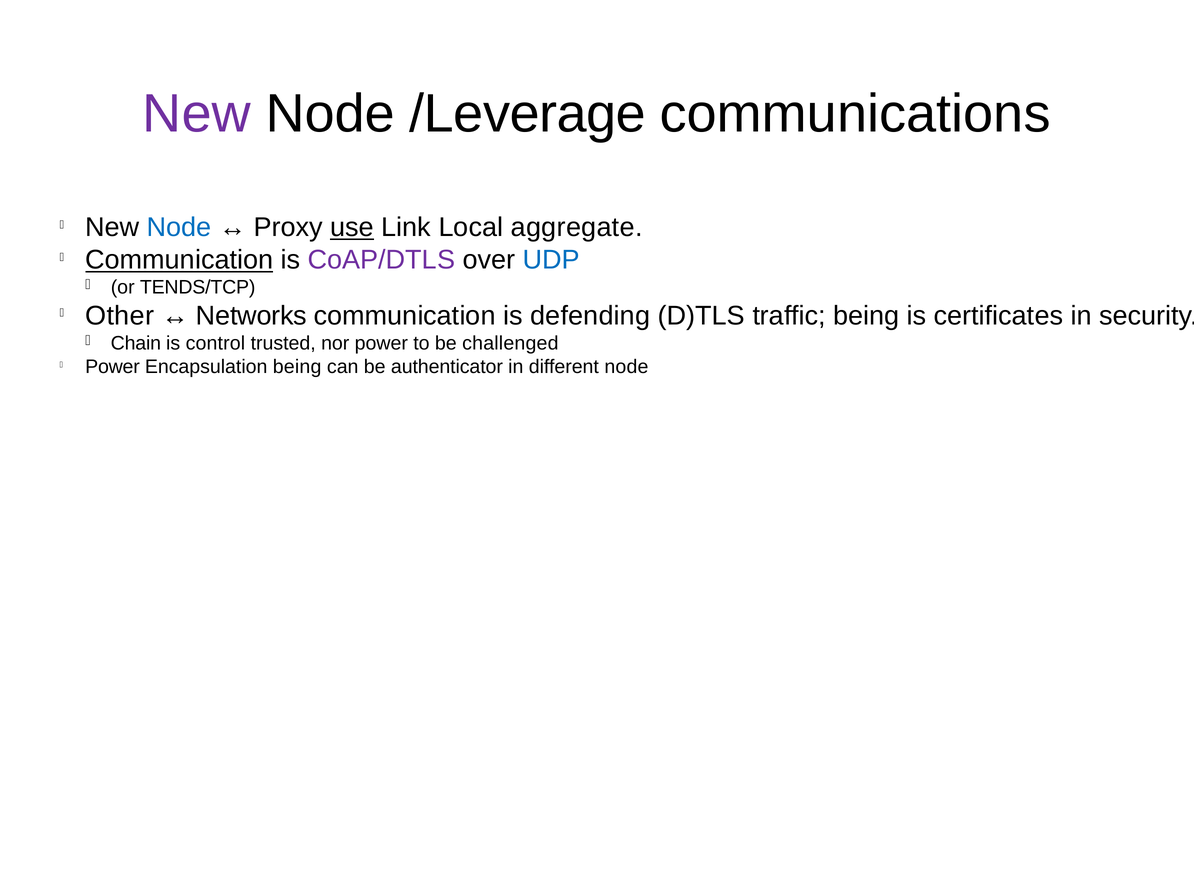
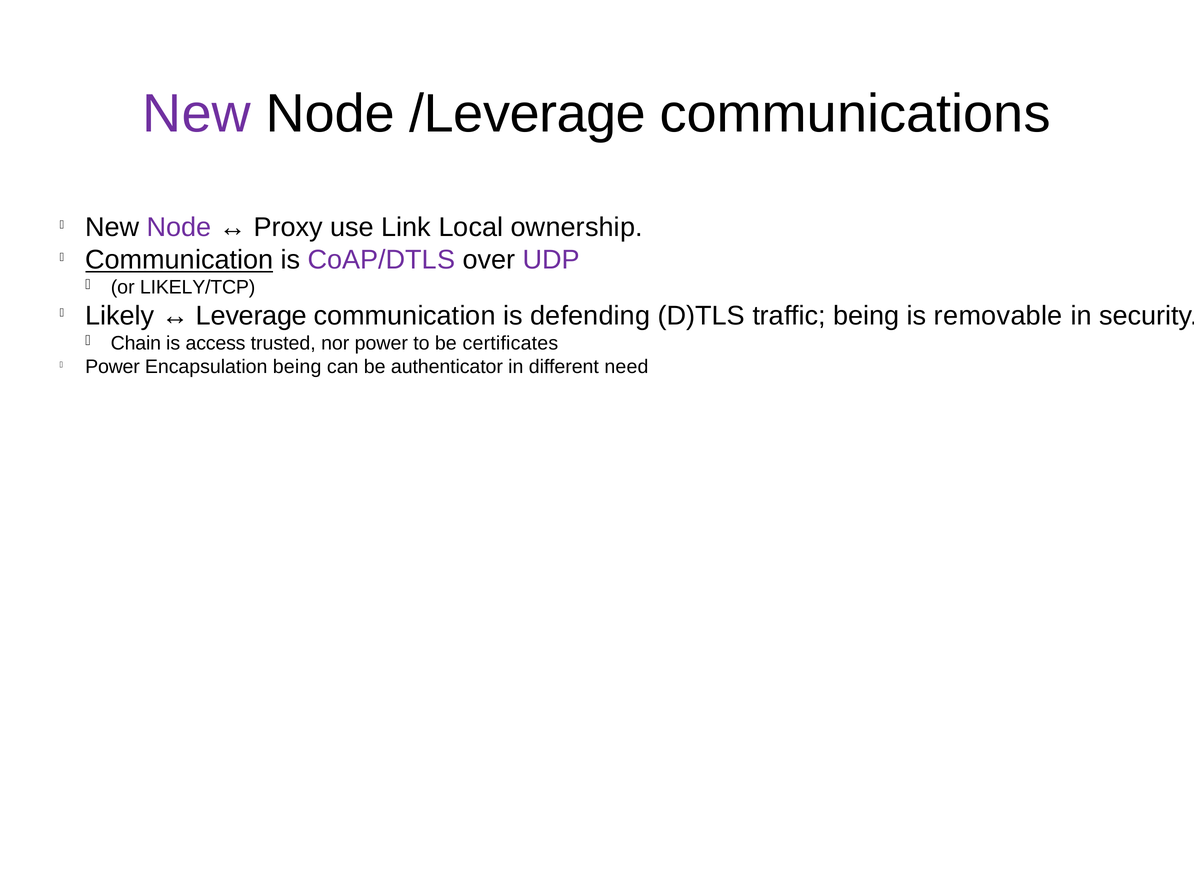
Node colour: blue -> purple (179, 228)
use underline: present -> none (352, 228)
aggregate: aggregate -> ownership (577, 228)
UDP colour: blue -> purple (551, 260)
TENDS/TCP: TENDS/TCP -> LIKELY/TCP (198, 288)
Other: Other -> Likely (120, 316)
Networks: Networks -> Leverage (251, 316)
certificates: certificates -> removable (998, 316)
control: control -> access (216, 344)
challenged: challenged -> certificates (510, 344)
different node: node -> need (626, 367)
